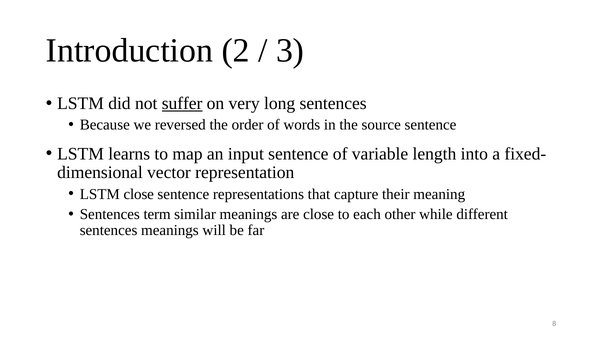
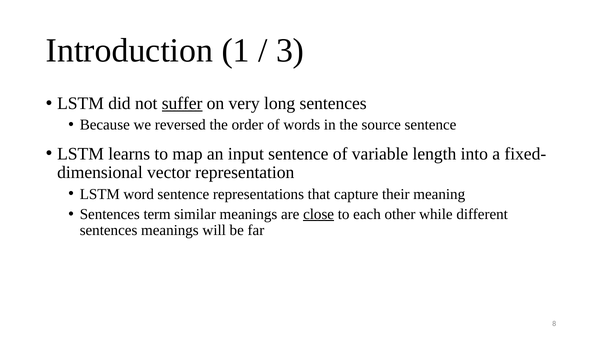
2: 2 -> 1 (236, 51)
LSTM close: close -> word (139, 194)
close underline: none -> present (319, 214)
